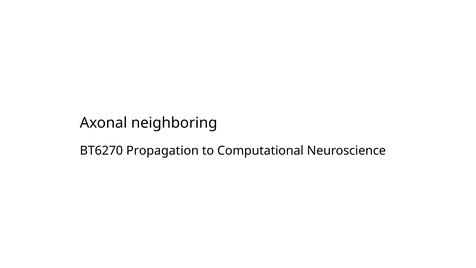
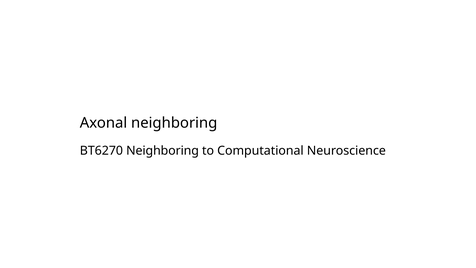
BT6270 Propagation: Propagation -> Neighboring (163, 151)
